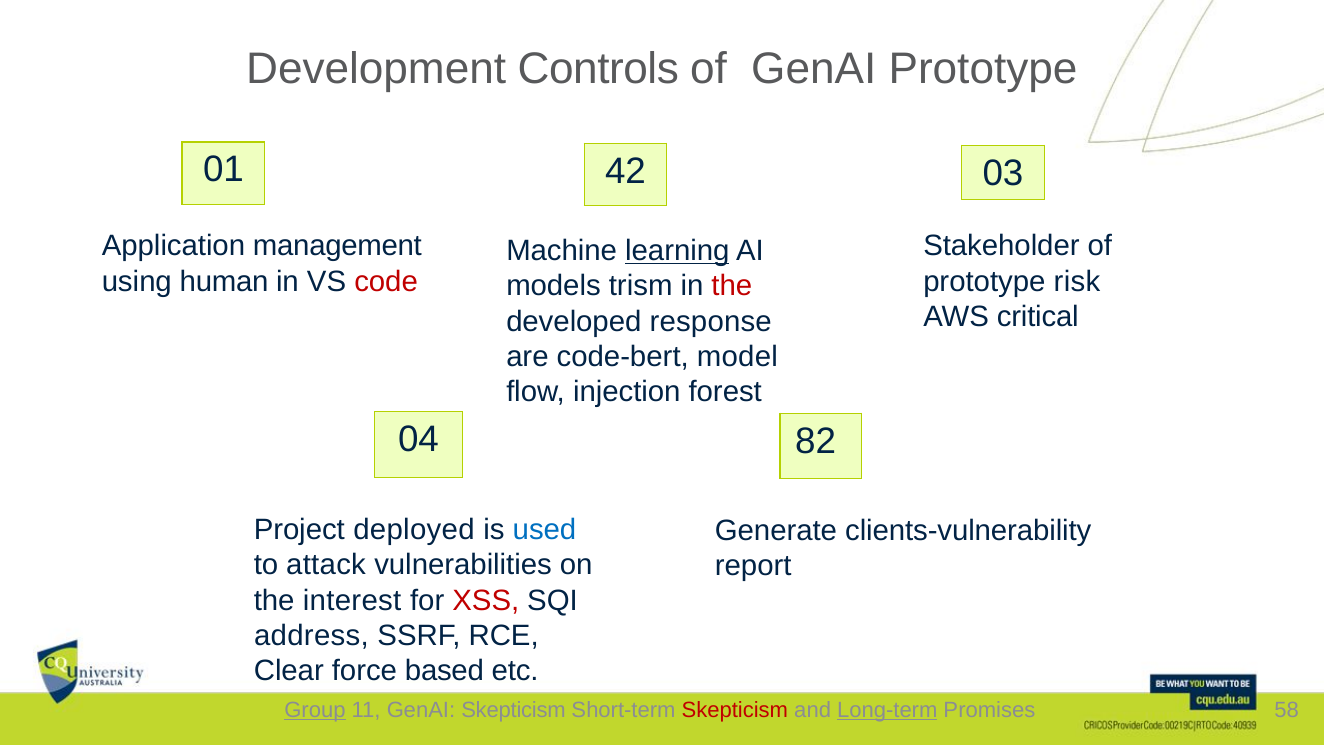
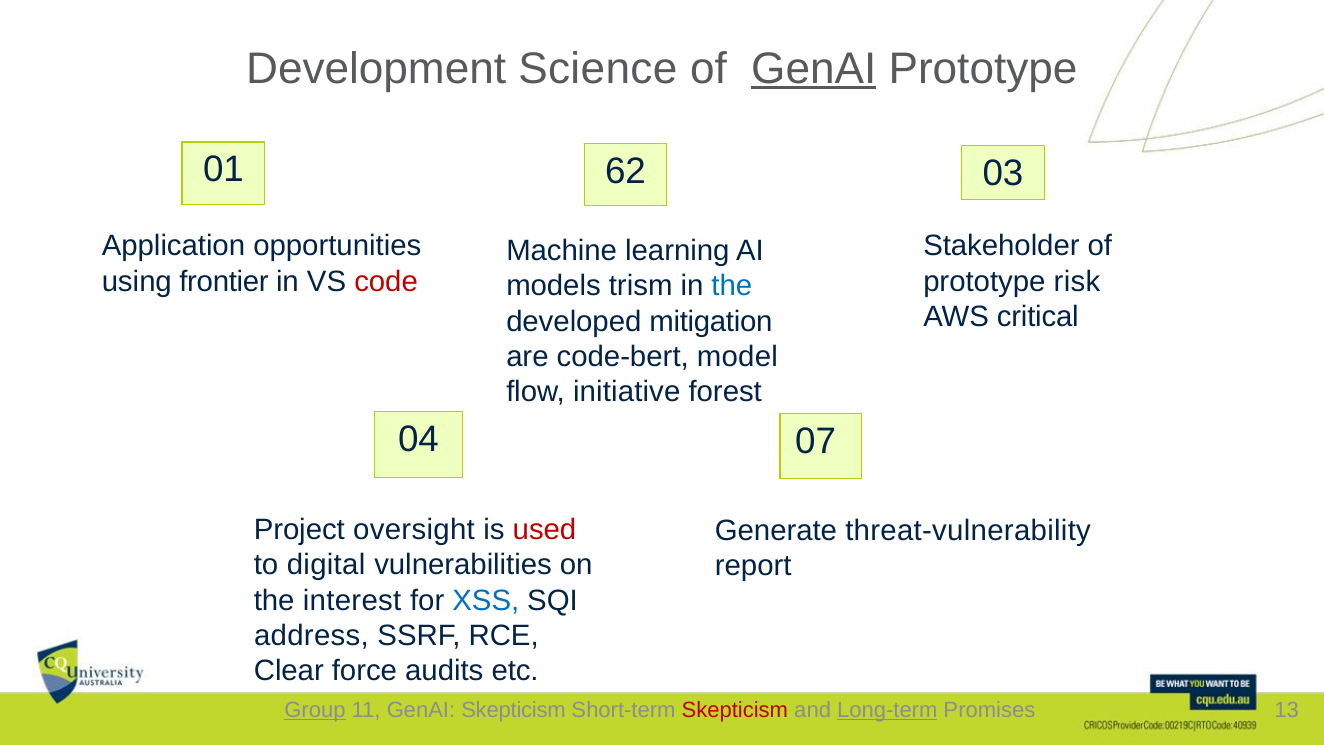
Controls: Controls -> Science (598, 69)
GenAI underline: none -> present (814, 69)
42: 42 -> 62 (625, 171)
management: management -> opportunities (337, 246)
learning underline: present -> none (677, 251)
human: human -> frontier (224, 281)
the colour: red -> blue (732, 286)
response: response -> mitigation (711, 321)
injection: injection -> initiative (627, 392)
82: 82 -> 07 (816, 441)
deployed: deployed -> oversight (414, 530)
used colour: blue -> red (545, 530)
clients-vulnerability: clients-vulnerability -> threat-vulnerability (968, 530)
attack: attack -> digital (326, 565)
XSS colour: red -> blue (486, 600)
based: based -> audits (444, 671)
58: 58 -> 13 (1287, 710)
